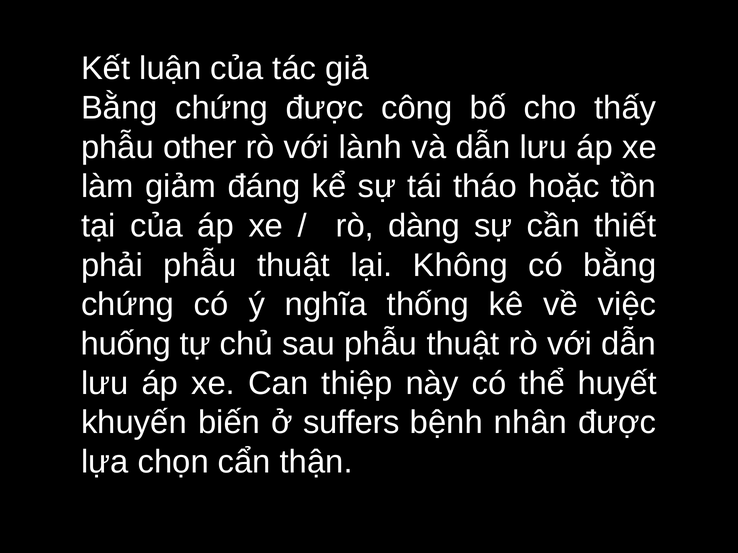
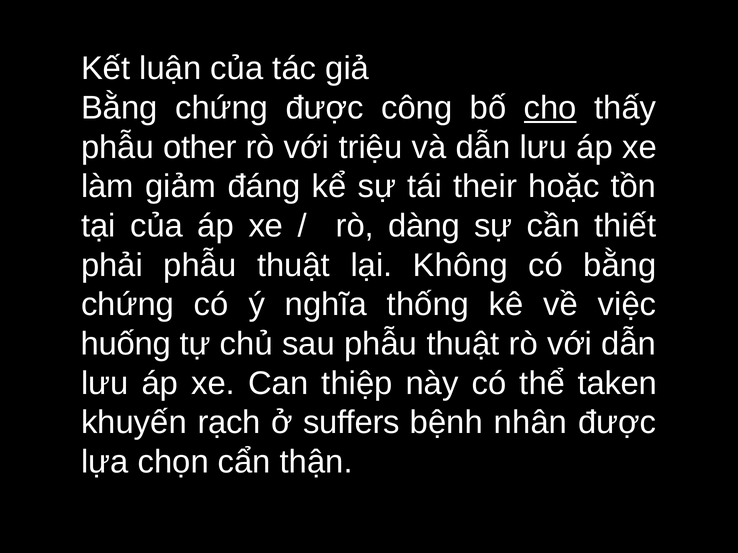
cho underline: none -> present (550, 108)
lành: lành -> triệu (370, 147)
tháo: tháo -> their (485, 187)
huyết: huyết -> taken (617, 384)
biến: biến -> rạch (229, 423)
